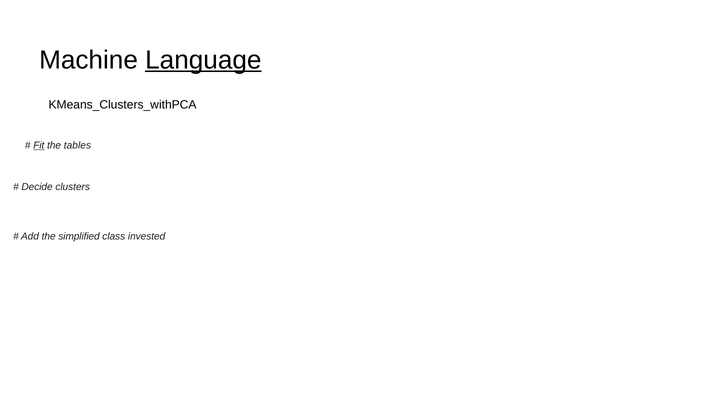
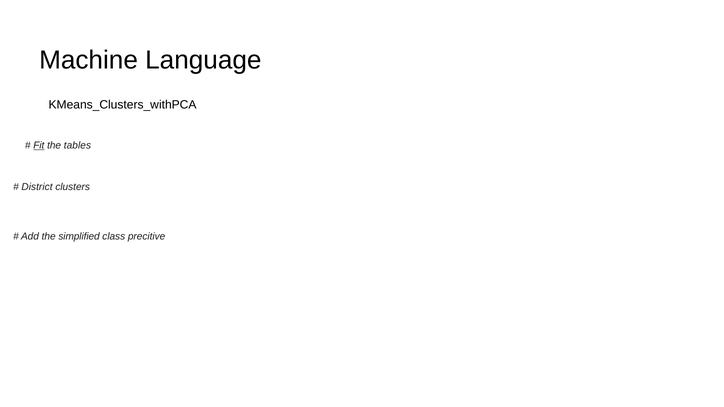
Language underline: present -> none (203, 60)
Decide: Decide -> District (37, 187)
invested: invested -> precitive (147, 237)
